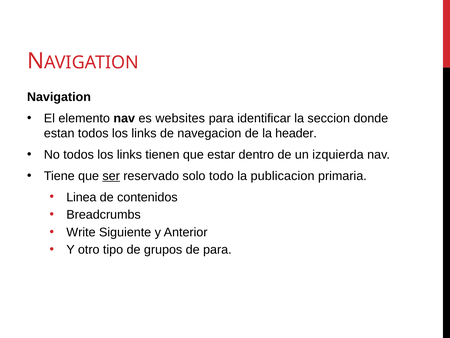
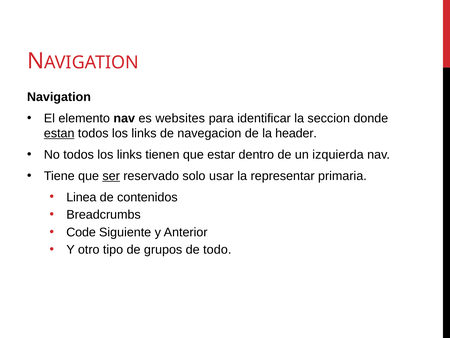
estan underline: none -> present (59, 133)
todo: todo -> usar (221, 176)
publicacion: publicacion -> representar (283, 176)
Write: Write -> Code (81, 232)
de para: para -> todo (217, 249)
